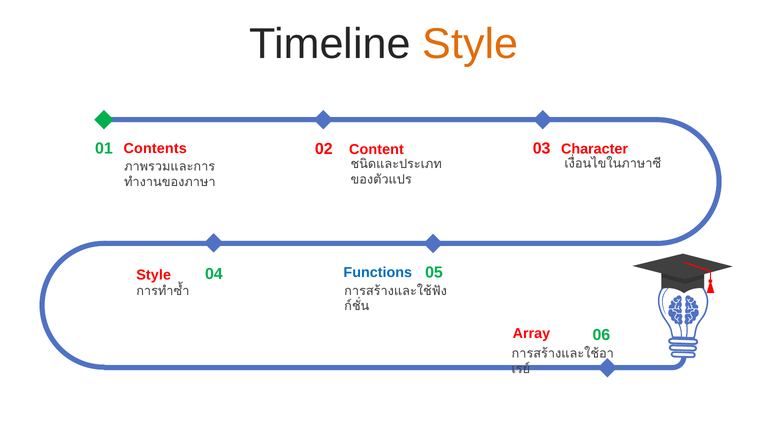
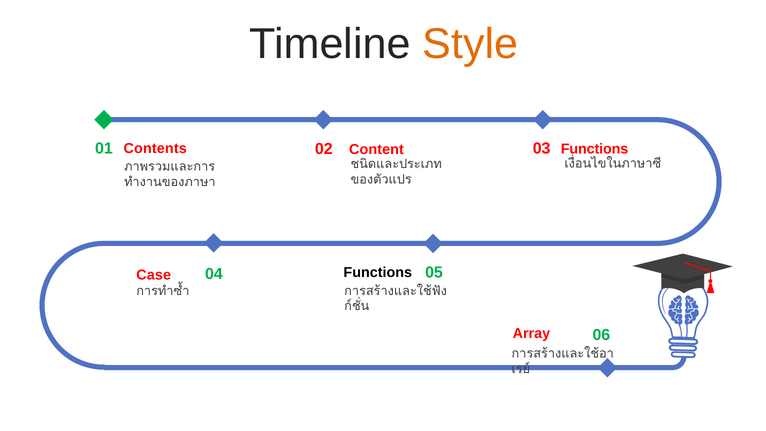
03 Character: Character -> Functions (595, 149)
Functions colour: blue -> black (378, 273)
Style: Style -> Case (154, 275)
